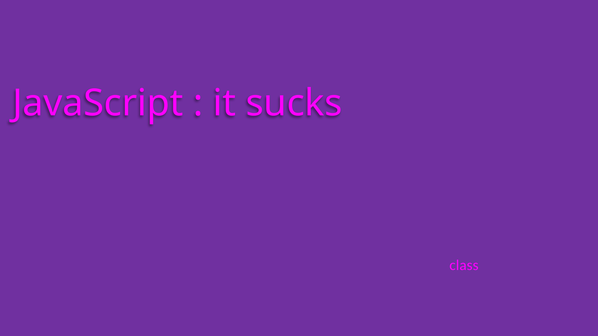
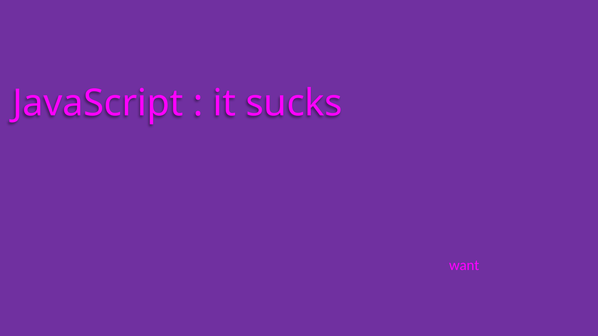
class: class -> want (464, 265)
